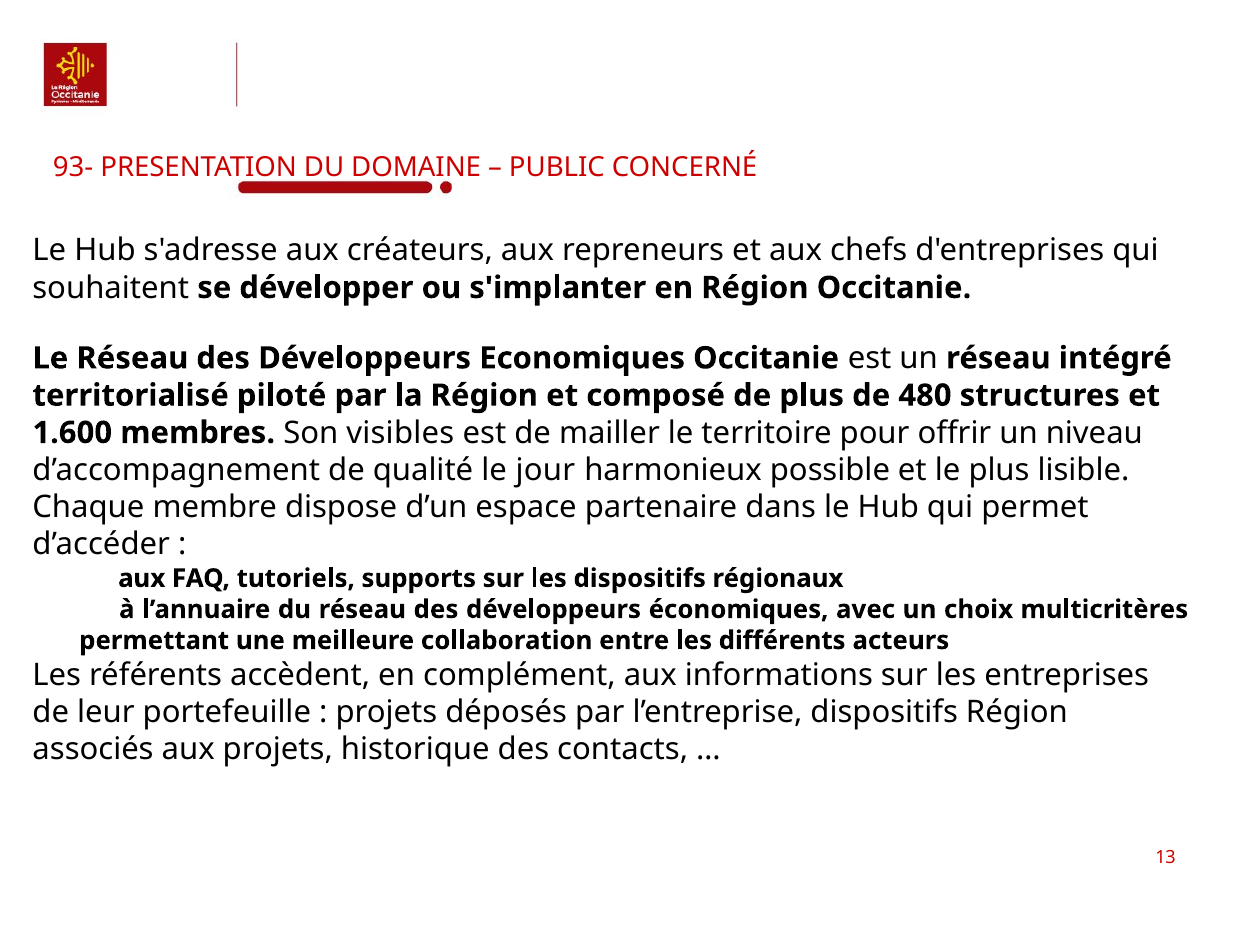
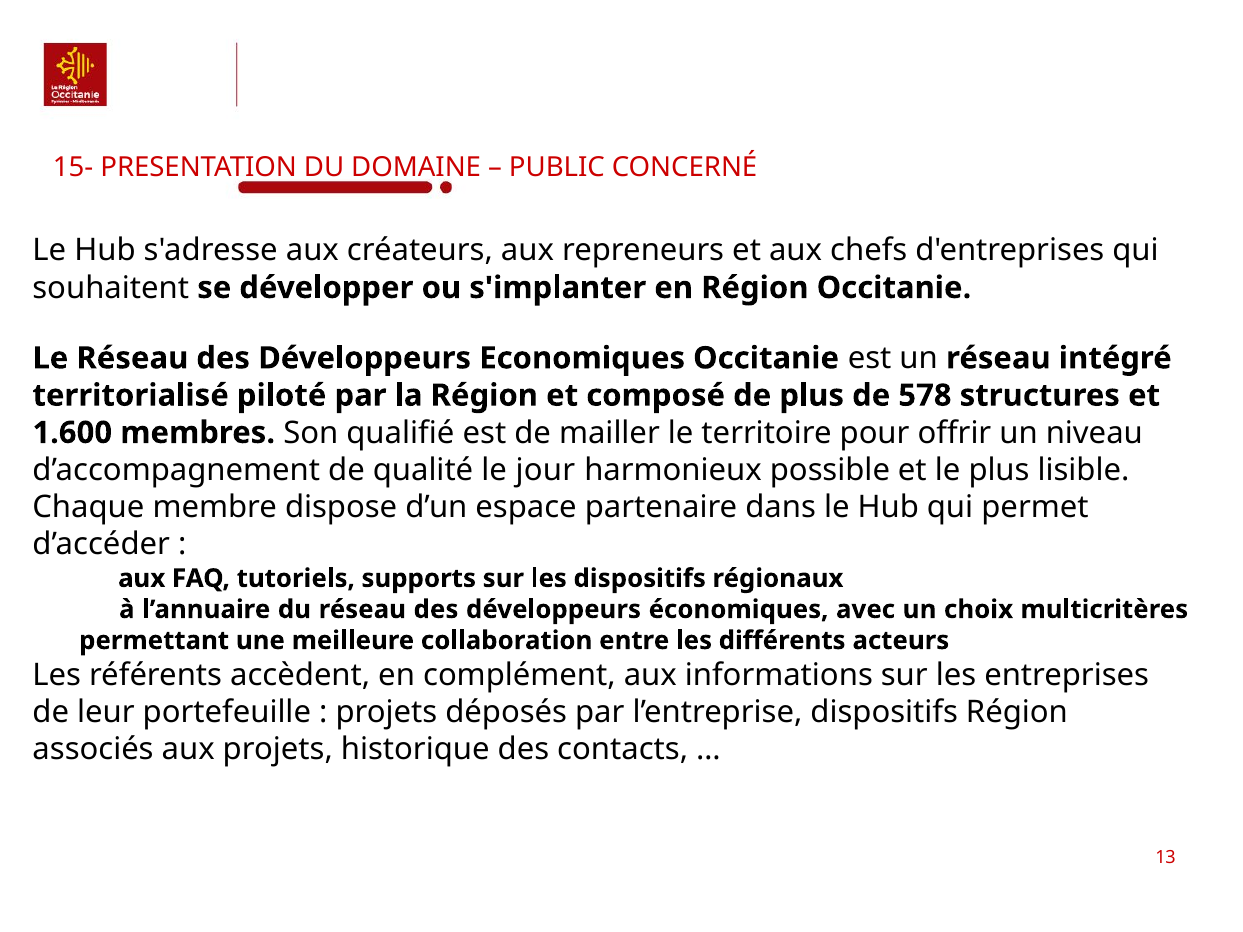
93-: 93- -> 15- (73, 168)
480: 480 -> 578 (925, 396)
visibles: visibles -> qualifié (400, 433)
